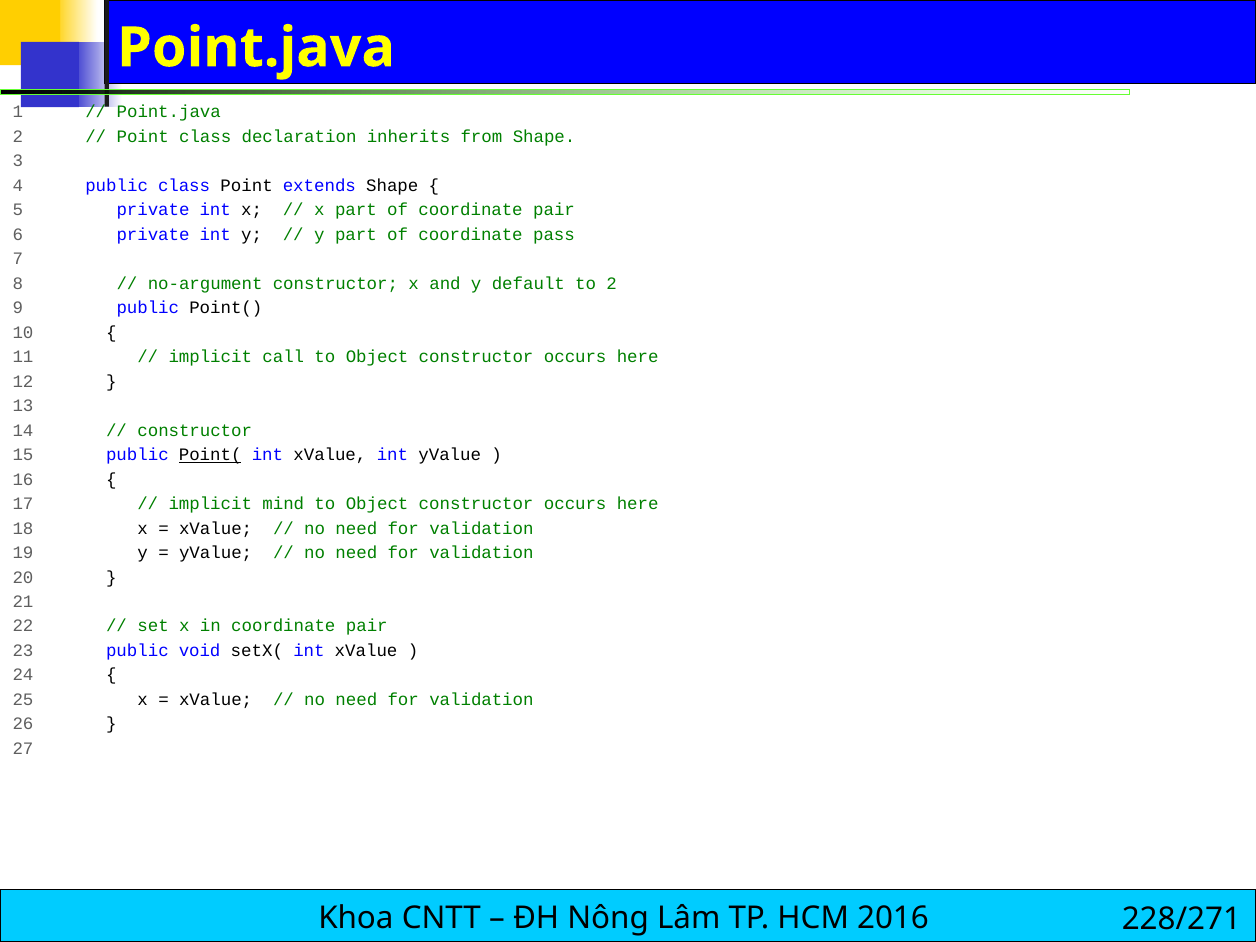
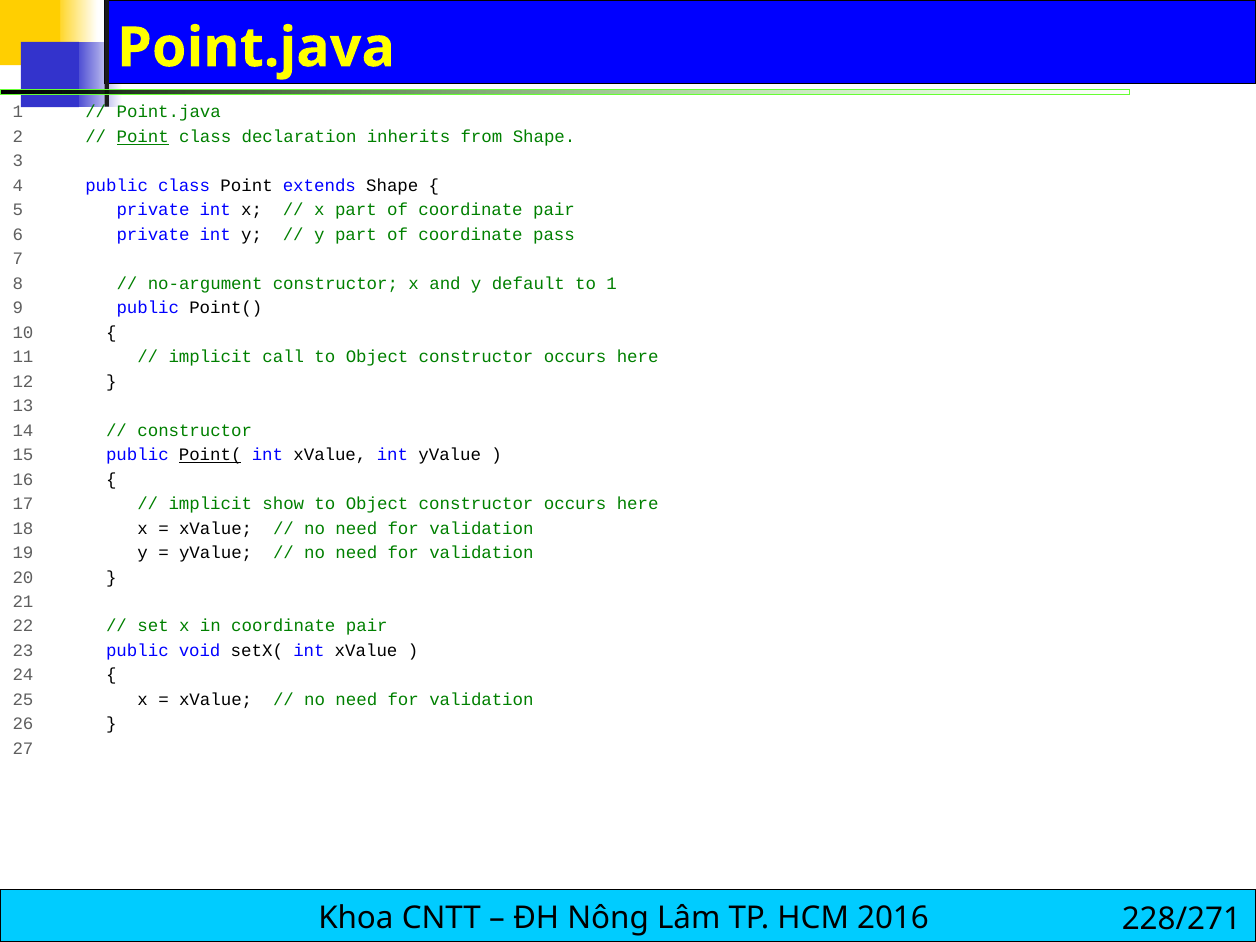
Point underline: none -> present (143, 137)
to 2: 2 -> 1 (612, 284)
mind: mind -> show (283, 504)
